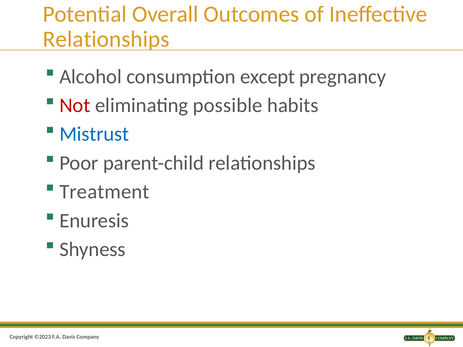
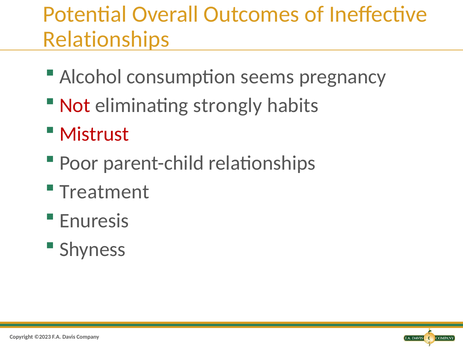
except: except -> seems (267, 77)
possible: possible -> strongly (228, 105)
Mistrust colour: blue -> red (94, 134)
